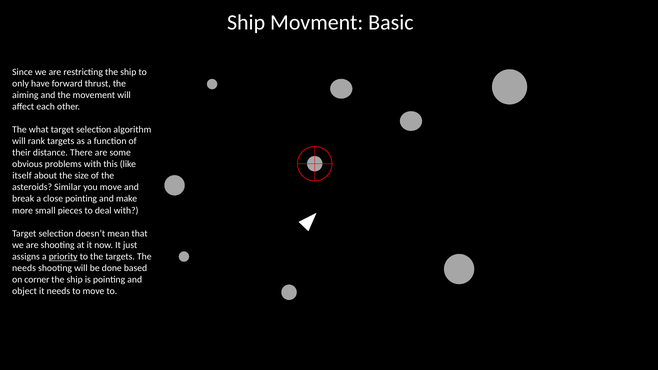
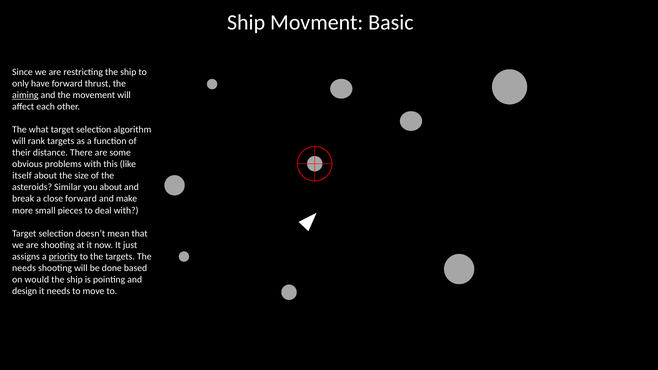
aiming underline: none -> present (25, 95)
you move: move -> about (111, 187)
close pointing: pointing -> forward (81, 199)
corner: corner -> would (37, 280)
object: object -> design (25, 291)
